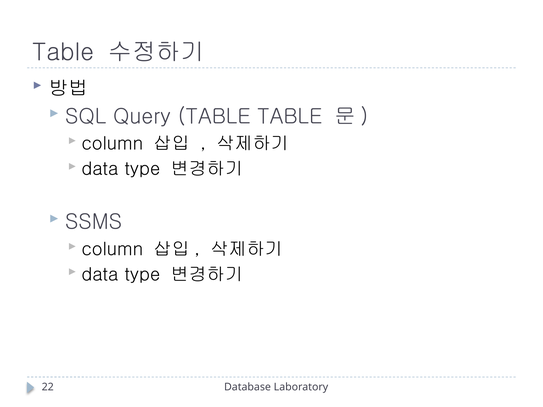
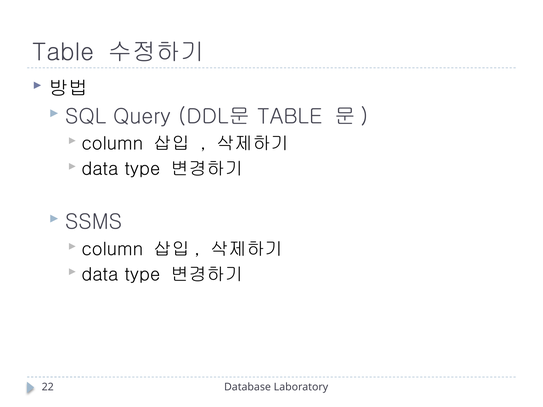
Query TABLE: TABLE -> DDL문 (214, 117)
